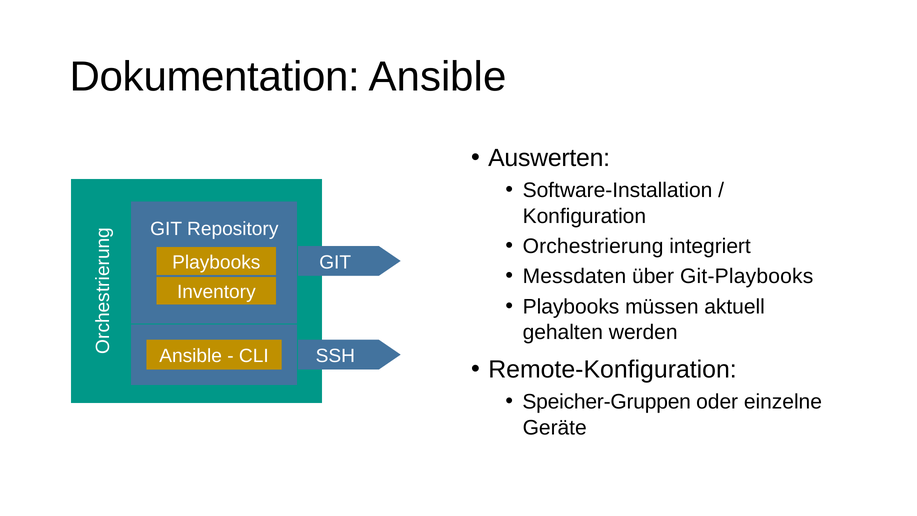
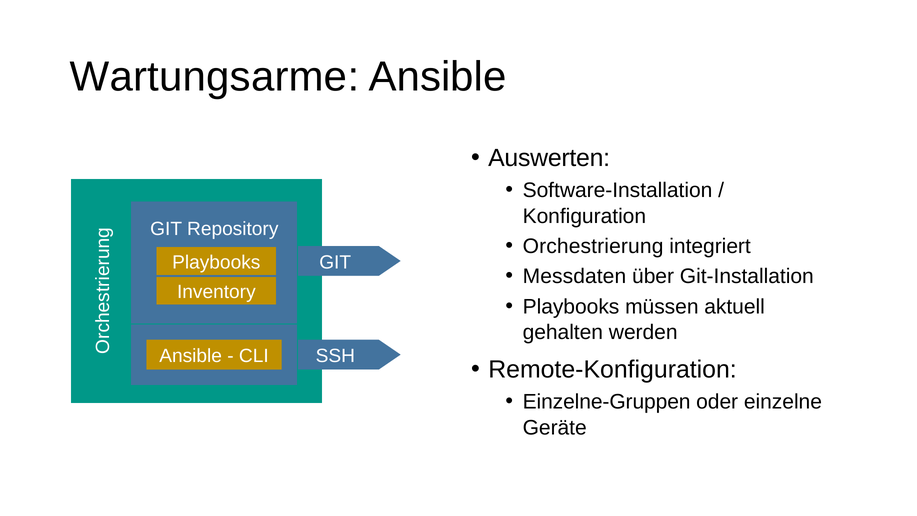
Dokumentation: Dokumentation -> Wartungsarme (215, 77)
Git-Playbooks: Git-Playbooks -> Git-Installation (747, 276)
Speicher-Gruppen: Speicher-Gruppen -> Einzelne-Gruppen (607, 402)
